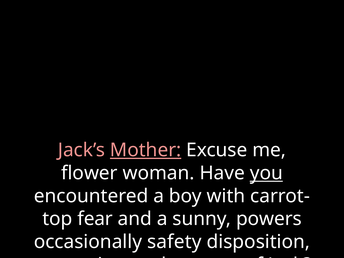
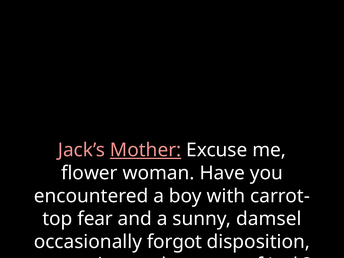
you underline: present -> none (266, 173)
powers: powers -> damsel (269, 219)
safety: safety -> forgot (174, 242)
